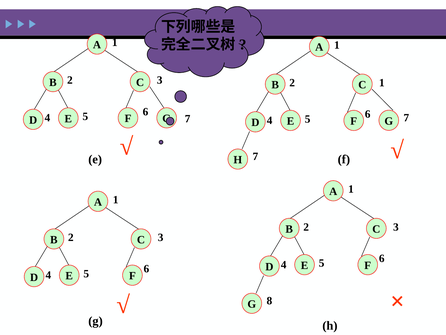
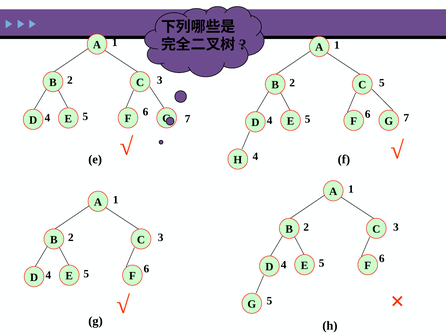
2 1: 1 -> 5 (382, 83)
H 7: 7 -> 4 (255, 156)
G 8: 8 -> 5 (269, 300)
